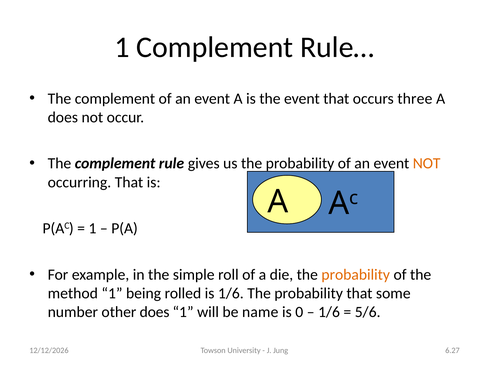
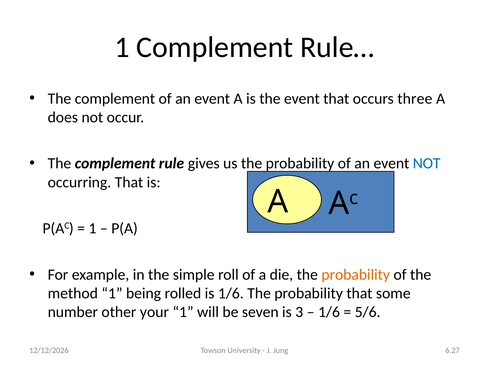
NOT colour: orange -> blue (427, 163)
other does: does -> your (154, 312)
name: name -> seven (260, 312)
0: 0 -> 3 (299, 312)
